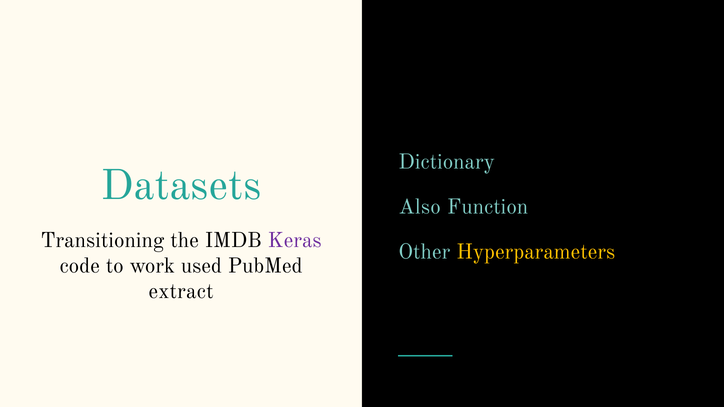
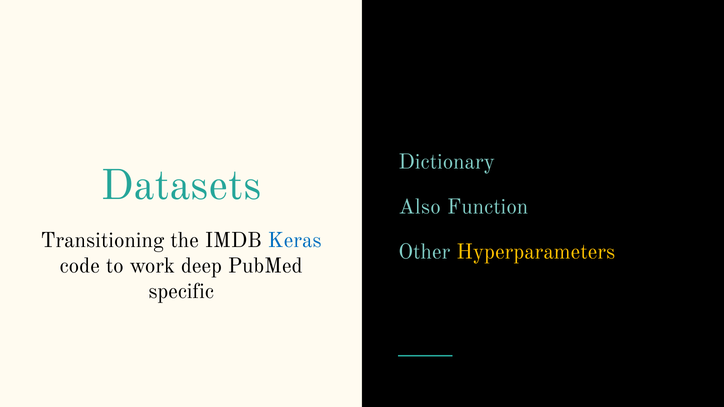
Keras colour: purple -> blue (295, 241)
used: used -> deep (201, 266)
extract: extract -> specific (181, 291)
